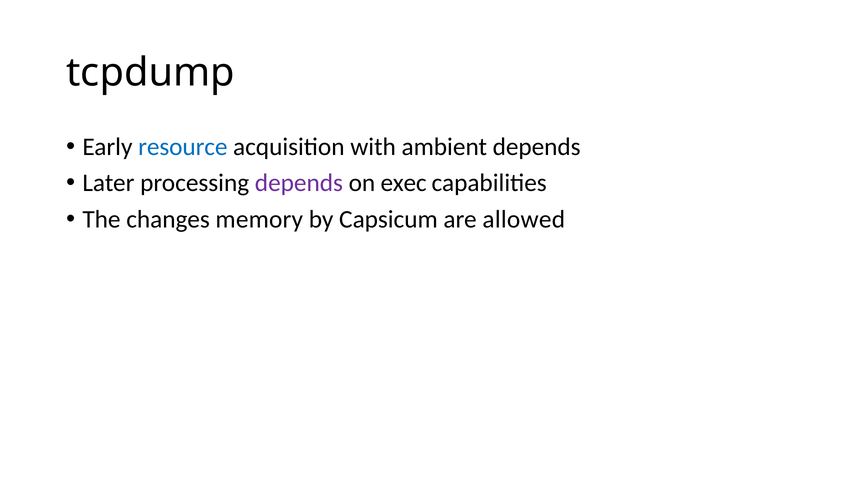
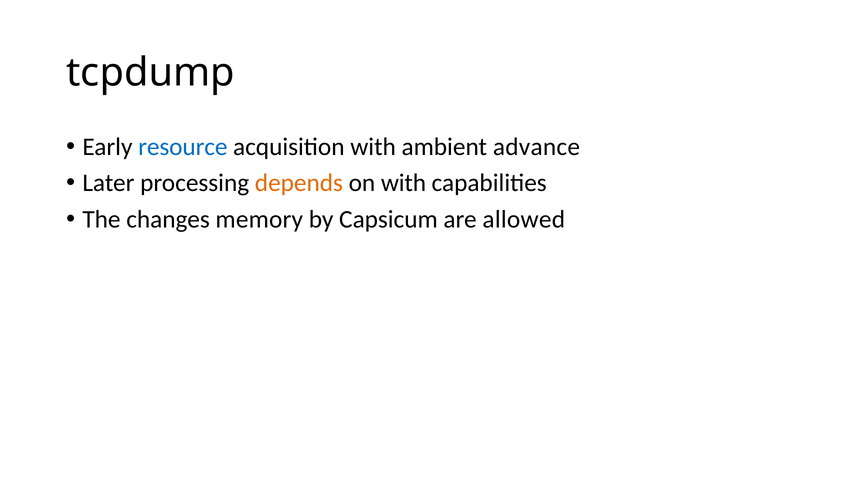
ambient depends: depends -> advance (536, 147)
depends colour: purple -> orange (299, 183)
on exec: exec -> with (403, 183)
